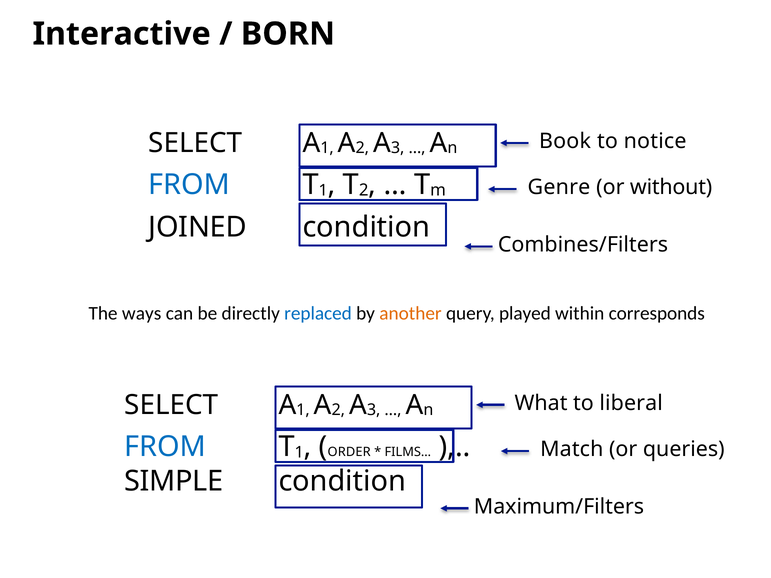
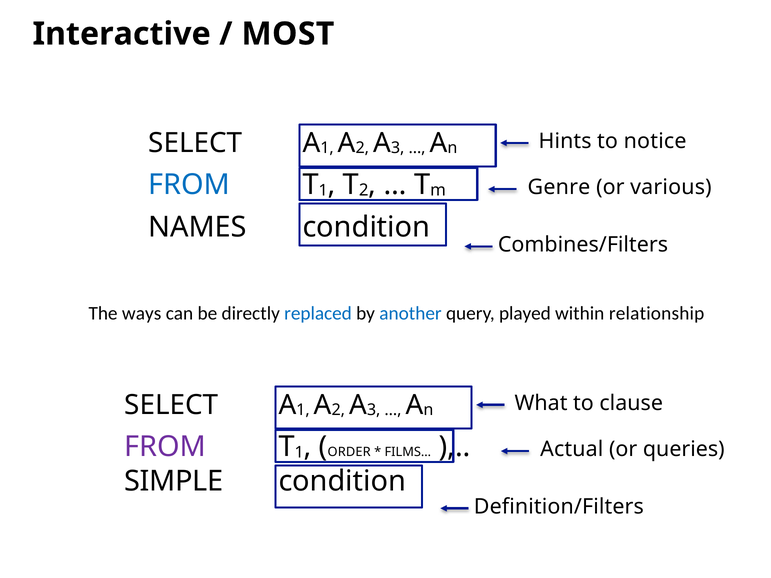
BORN: BORN -> MOST (288, 34)
Book: Book -> Hints (565, 141)
without: without -> various (671, 187)
JOINED: JOINED -> NAMES (198, 227)
another colour: orange -> blue (410, 314)
corresponds: corresponds -> relationship (657, 314)
liberal: liberal -> clause (631, 403)
FROM colour: blue -> purple (165, 447)
Match: Match -> Actual (572, 449)
Maximum/Filters: Maximum/Filters -> Definition/Filters (559, 507)
